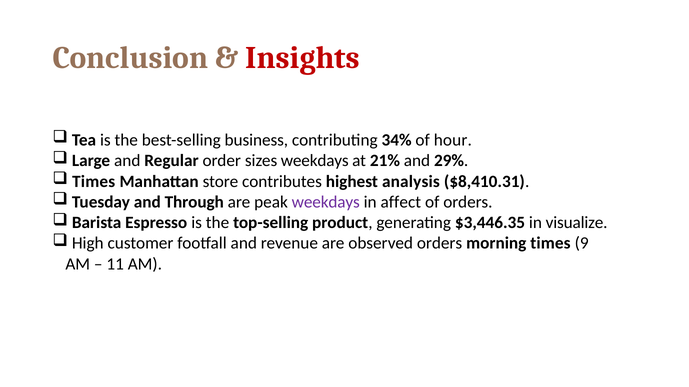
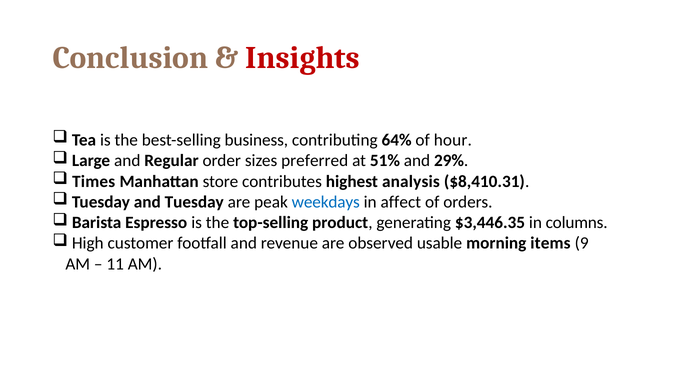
34%: 34% -> 64% (397, 140)
sizes weekdays: weekdays -> preferred (315, 161)
21%: 21% -> 51% (385, 161)
and Through: Through -> Tuesday (194, 202)
weekdays colour: purple -> blue (326, 202)
visualize: visualize -> columns (577, 223)
observed orders: orders -> usable (440, 244)
morning times: times -> items (550, 244)
